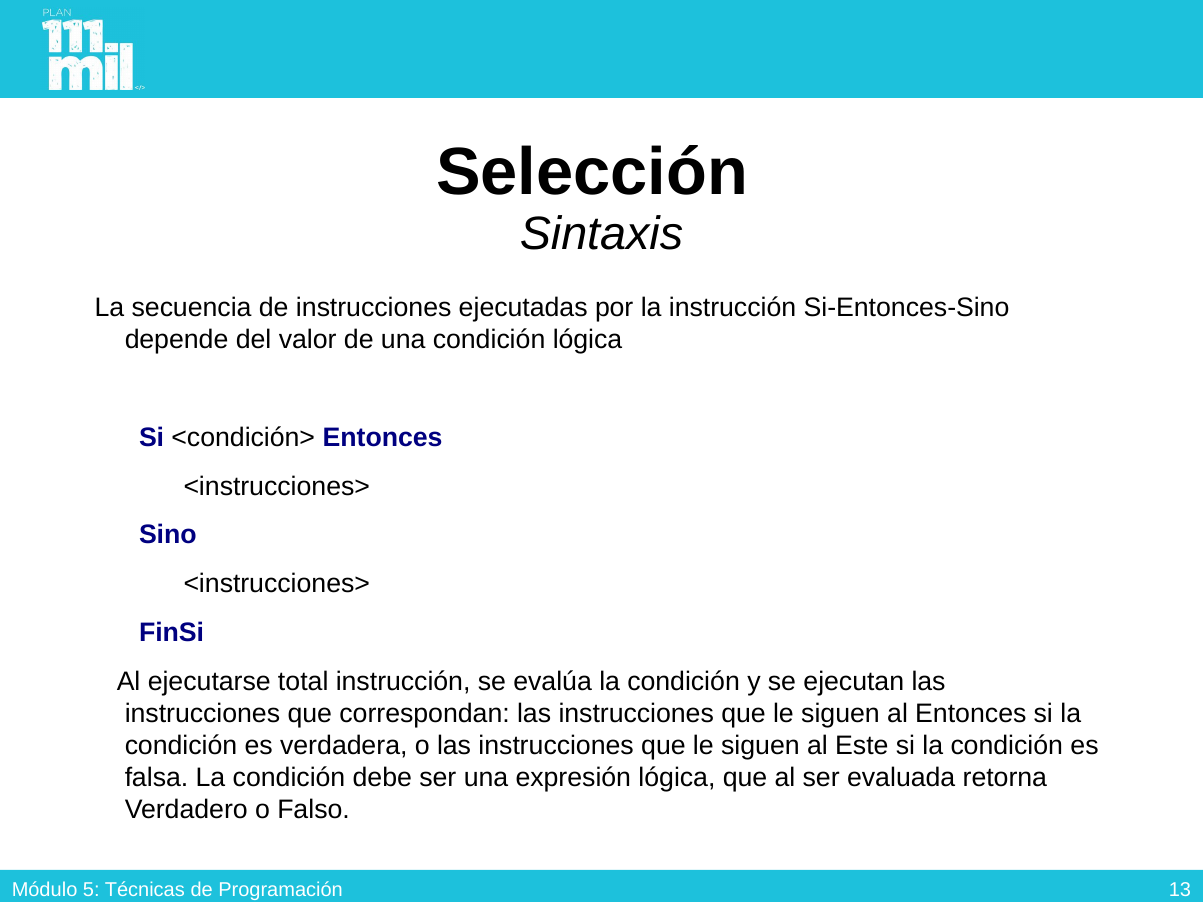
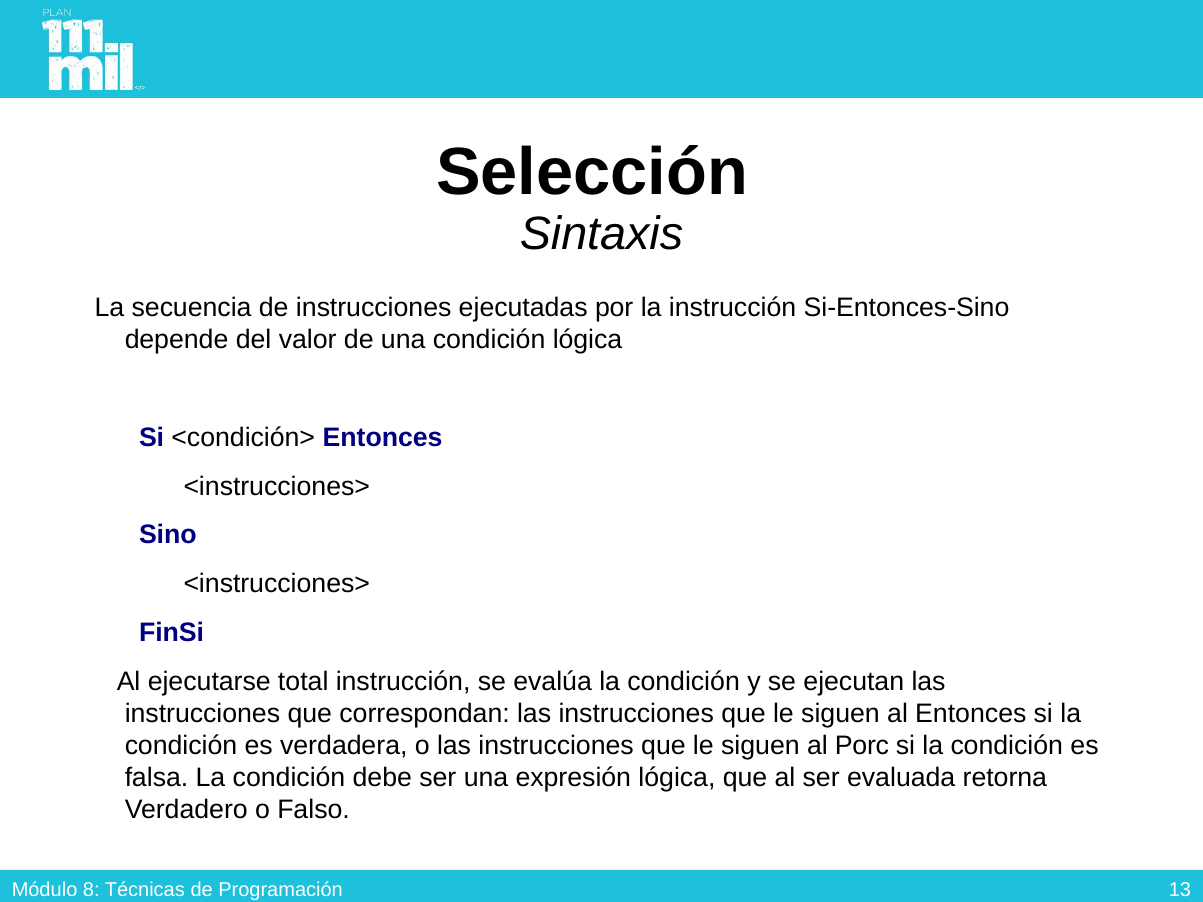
Este: Este -> Porc (862, 746)
5: 5 -> 8 (91, 890)
